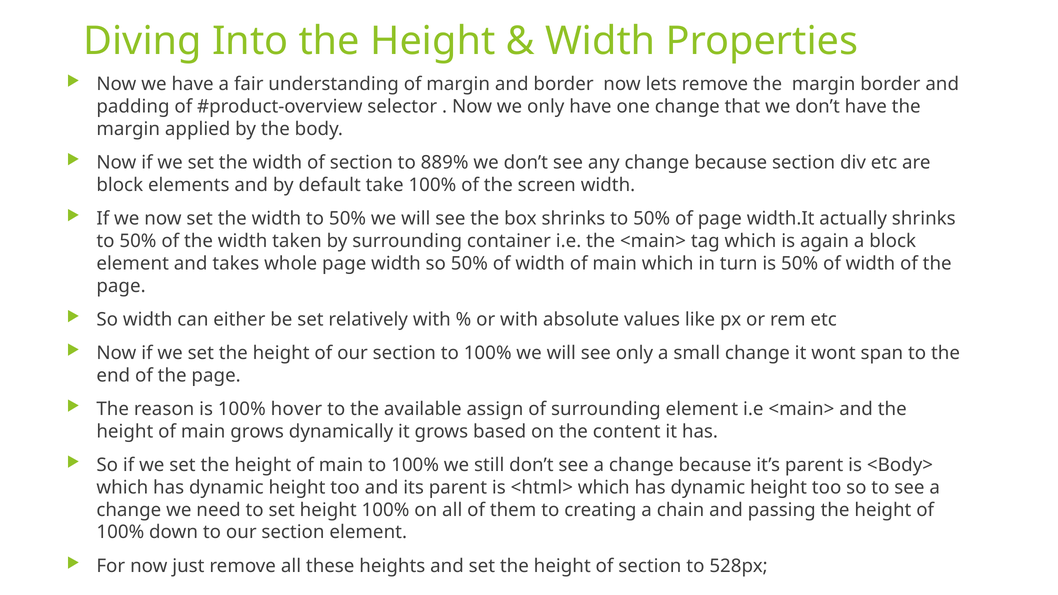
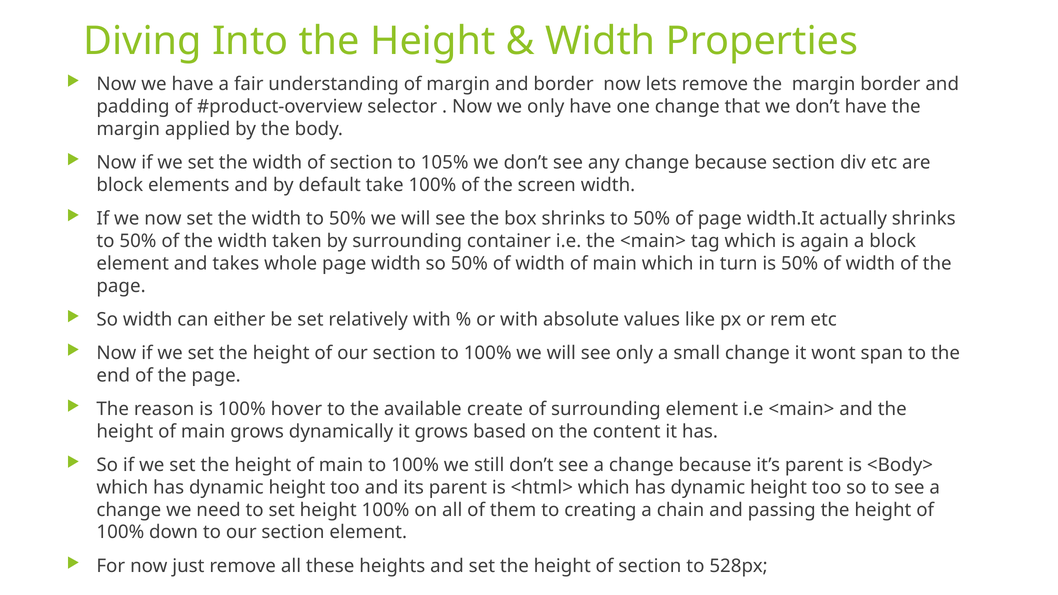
889%: 889% -> 105% (445, 162)
assign: assign -> create (495, 409)
